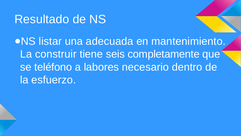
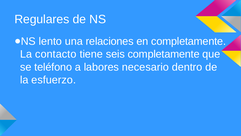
Resultado: Resultado -> Regulares (42, 19)
listar: listar -> lento (50, 41)
adecuada: adecuada -> relaciones (110, 41)
en mantenimiento: mantenimiento -> completamente (189, 41)
construir: construir -> contacto (56, 54)
